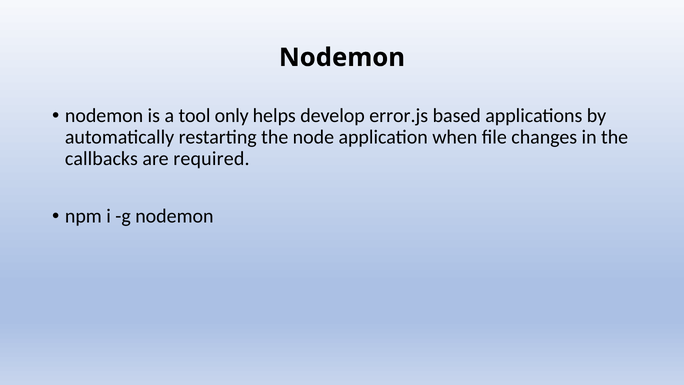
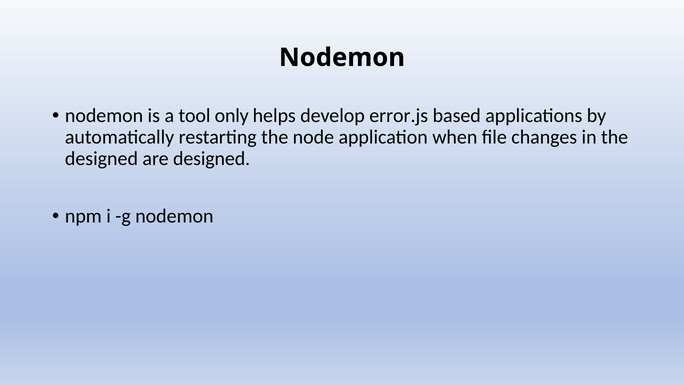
callbacks: callbacks -> designed (101, 159)
are required: required -> designed (212, 159)
